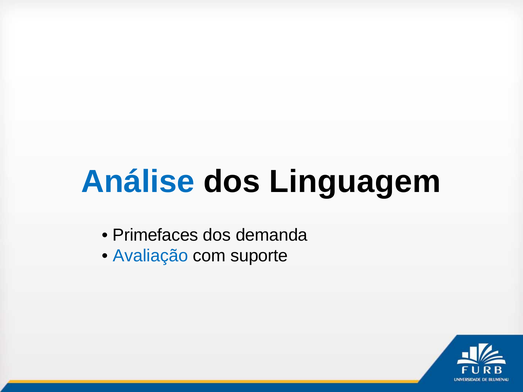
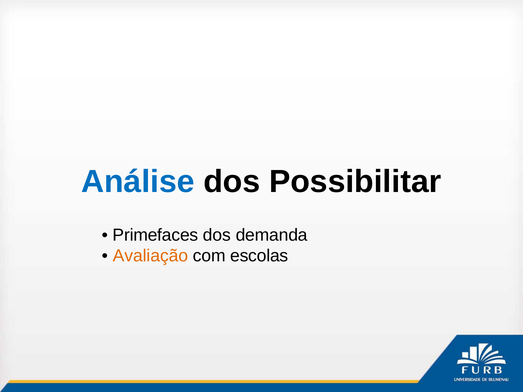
Linguagem: Linguagem -> Possibilitar (355, 182)
Avaliação colour: blue -> orange (150, 256)
suporte: suporte -> escolas (259, 256)
